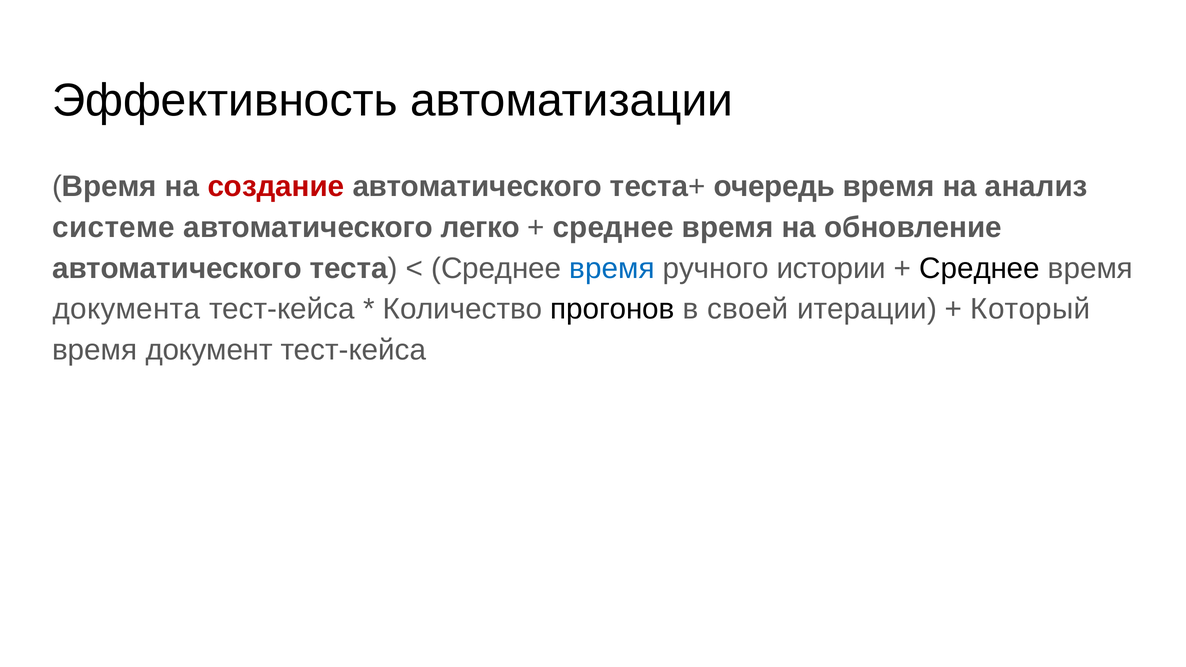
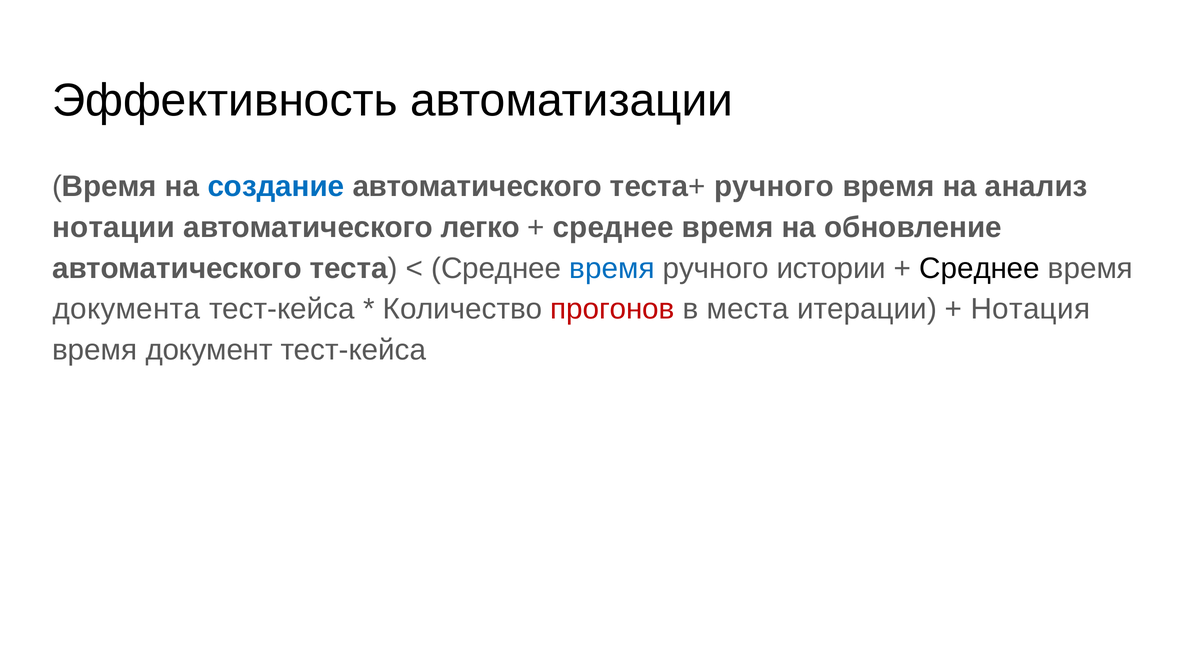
создание colour: red -> blue (276, 187)
теста+ очередь: очередь -> ручного (774, 187)
системе: системе -> нотации (114, 227)
прогонов colour: black -> red (612, 309)
своей: своей -> места (748, 309)
Который: Который -> Нотация (1030, 309)
